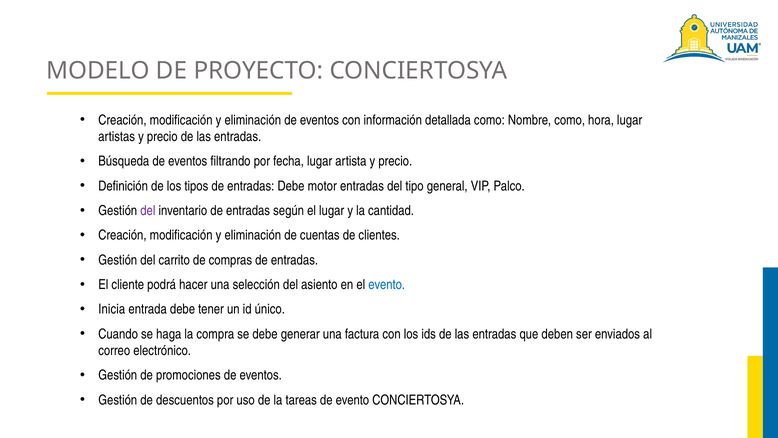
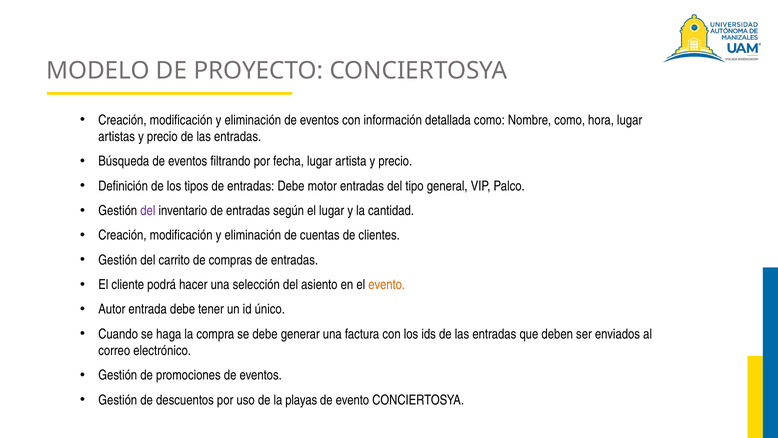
evento colour: blue -> orange (387, 284)
Inicia: Inicia -> Autor (112, 309)
tareas: tareas -> playas (301, 400)
